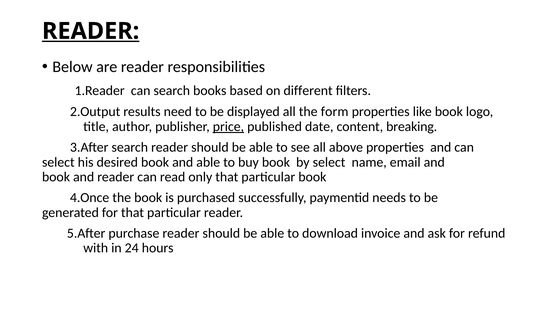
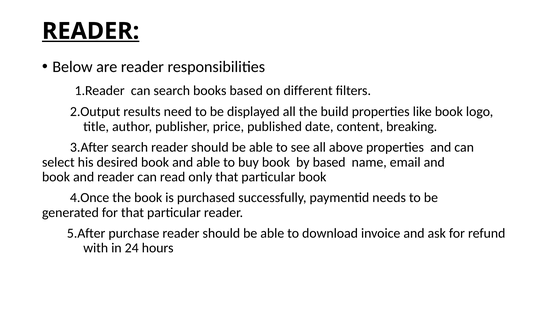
form: form -> build (335, 112)
price underline: present -> none (228, 127)
by select: select -> based (329, 162)
